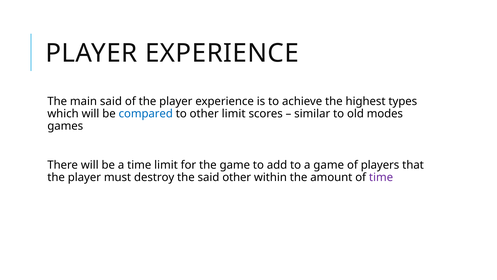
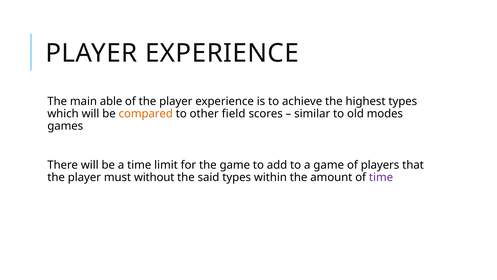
main said: said -> able (111, 101)
compared colour: blue -> orange (146, 113)
other limit: limit -> field (234, 113)
destroy: destroy -> without (154, 177)
said other: other -> types (237, 177)
